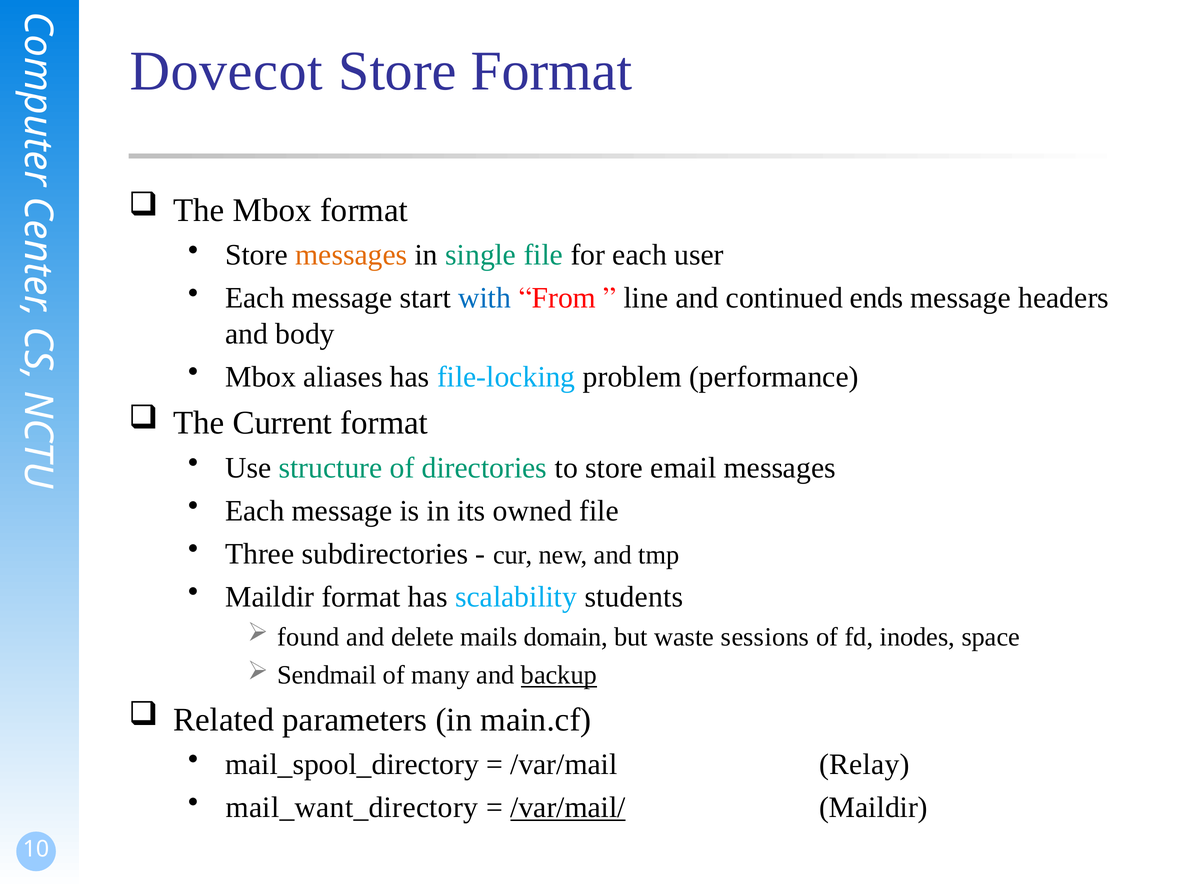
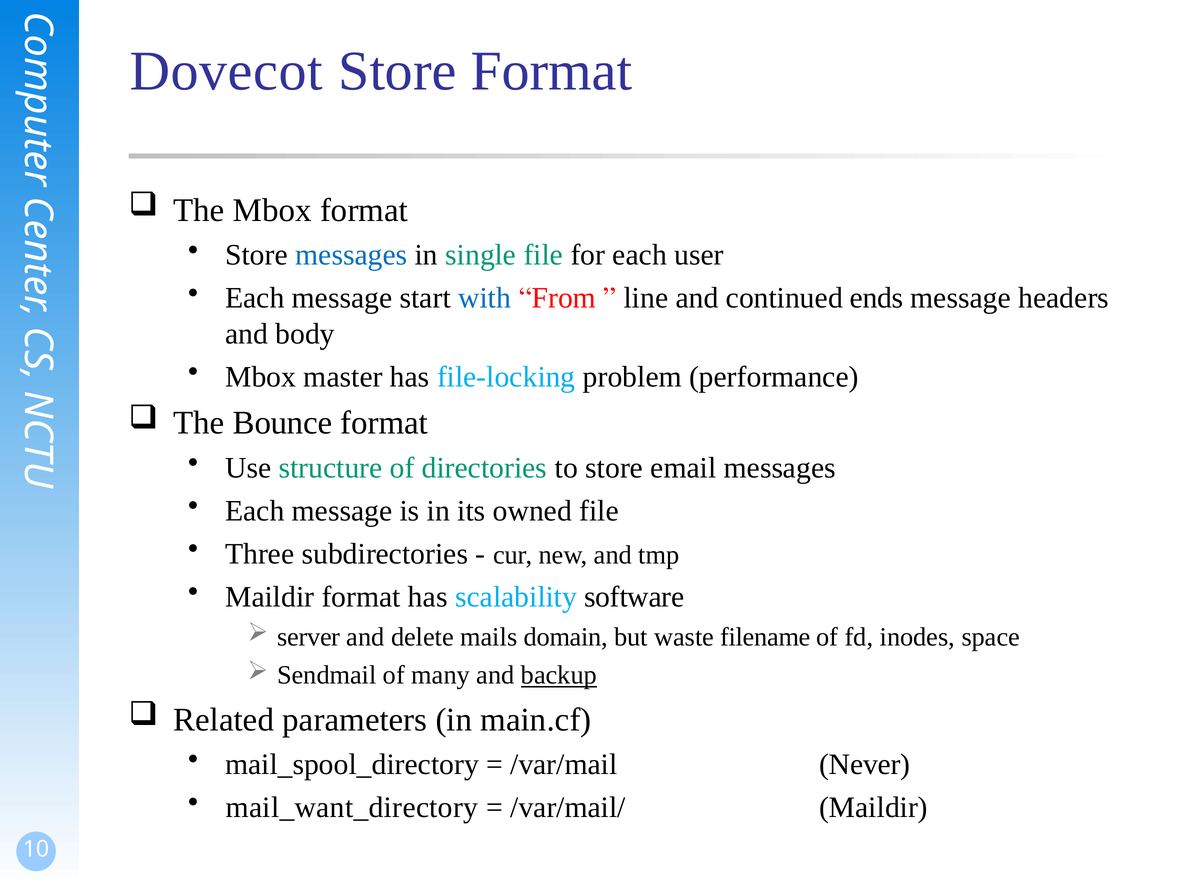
messages colour: orange -> blue (351, 255)
aliases: aliases -> master (343, 377)
Current: Current -> Bounce (282, 423)
students: students -> software (634, 597)
found: found -> server (309, 637)
sessions: sessions -> filename (765, 637)
Relay: Relay -> Never (865, 764)
/var/mail/ underline: present -> none (568, 808)
